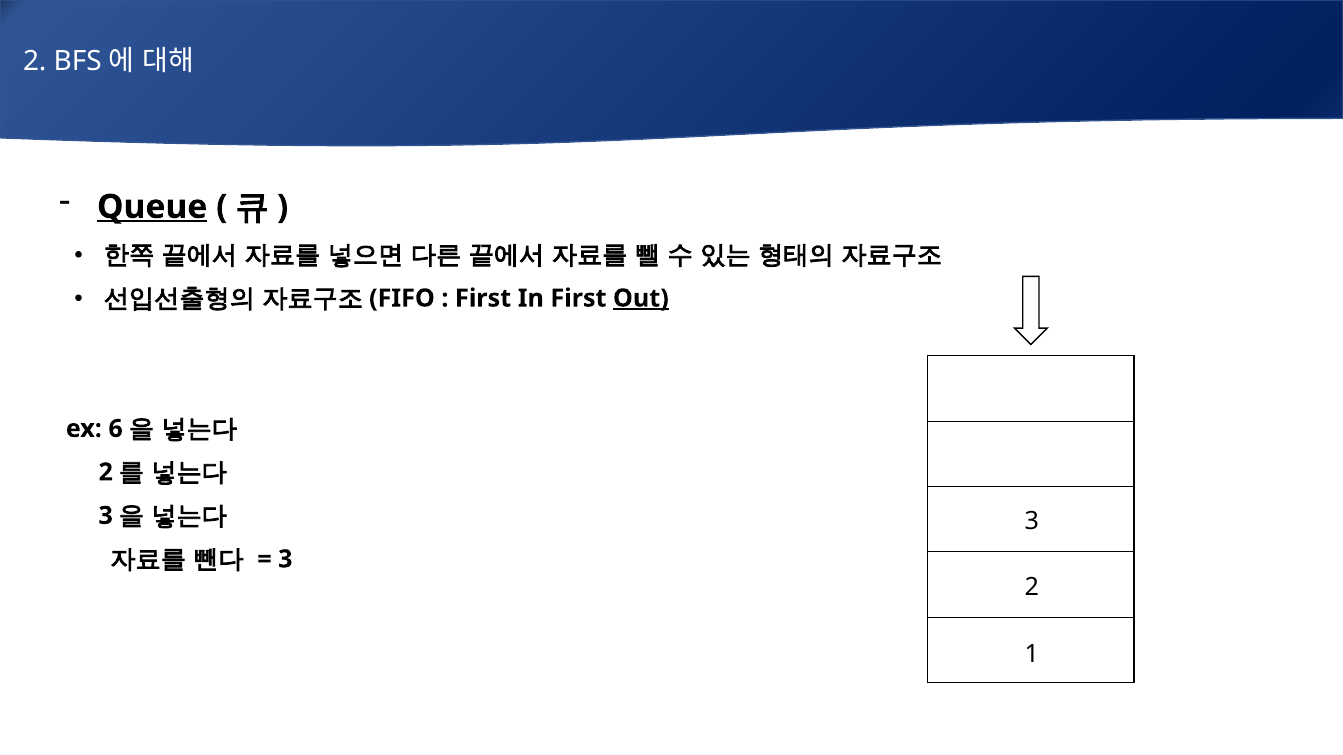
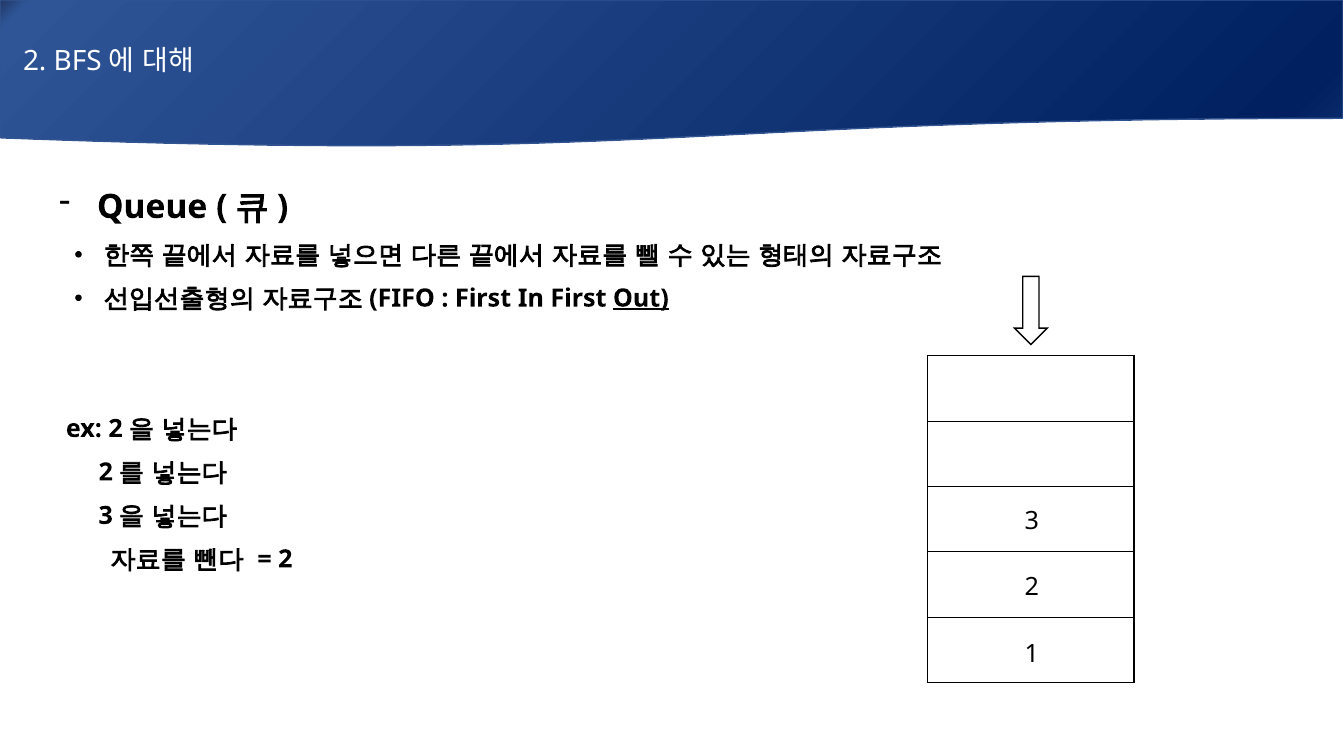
Queue underline: present -> none (152, 207)
ex 6: 6 -> 2 (116, 429)
3: 3 -> 2 (285, 559)
